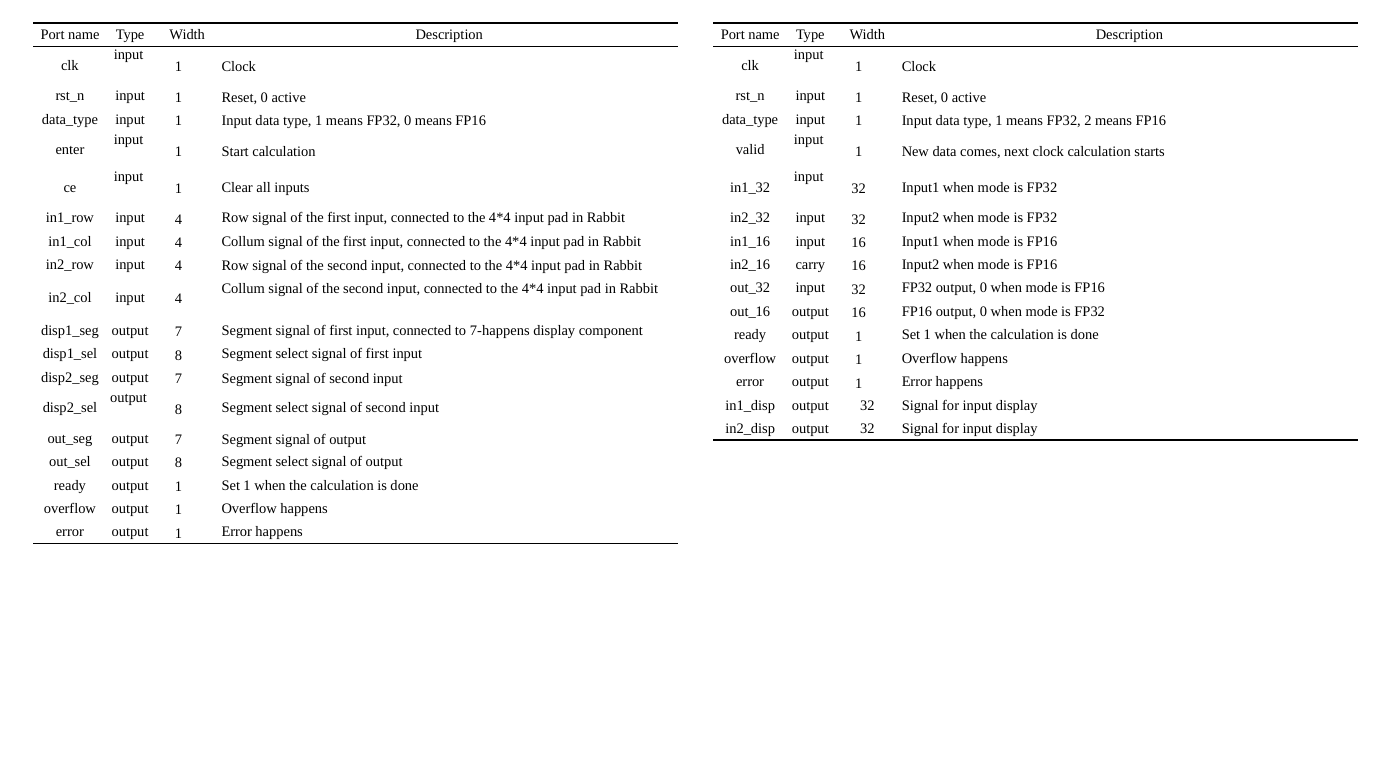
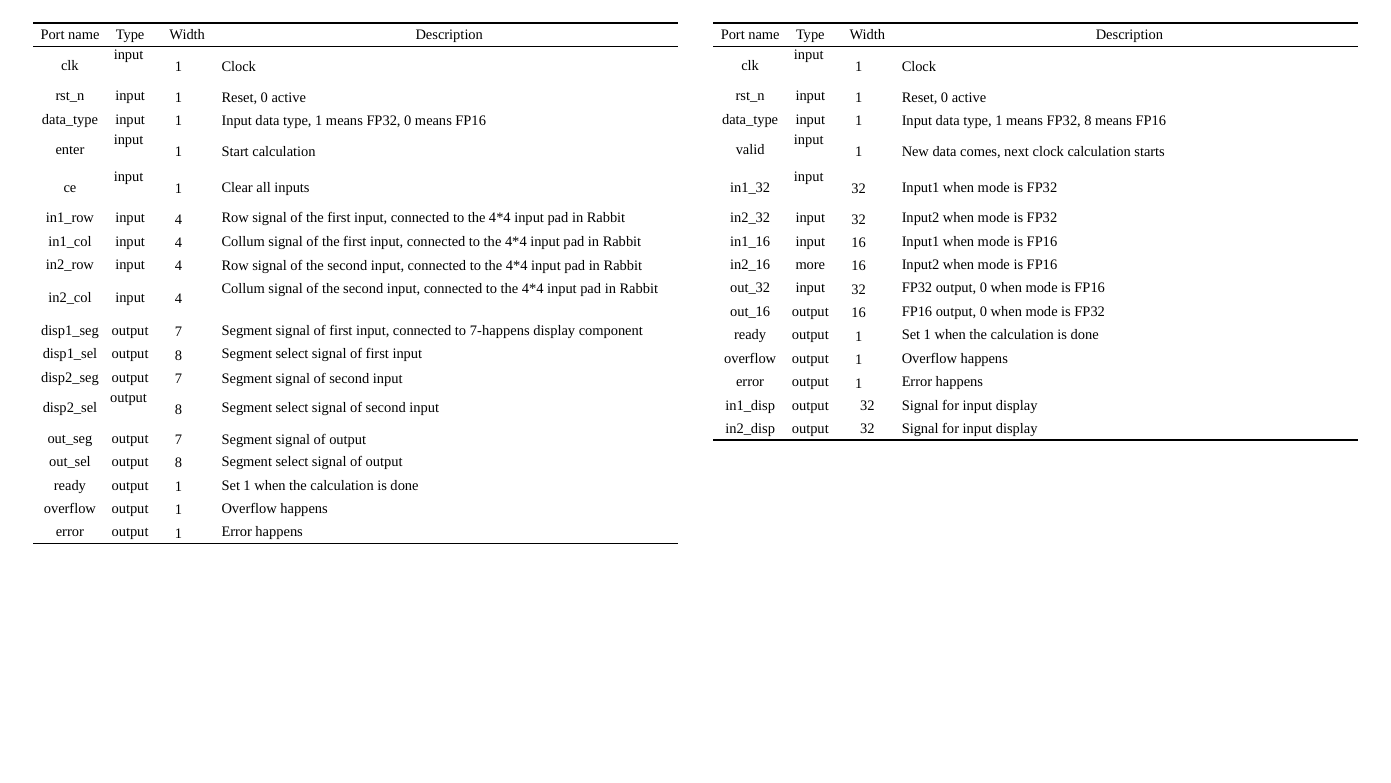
FP32 2: 2 -> 8 (1088, 121)
carry: carry -> more (810, 265)
